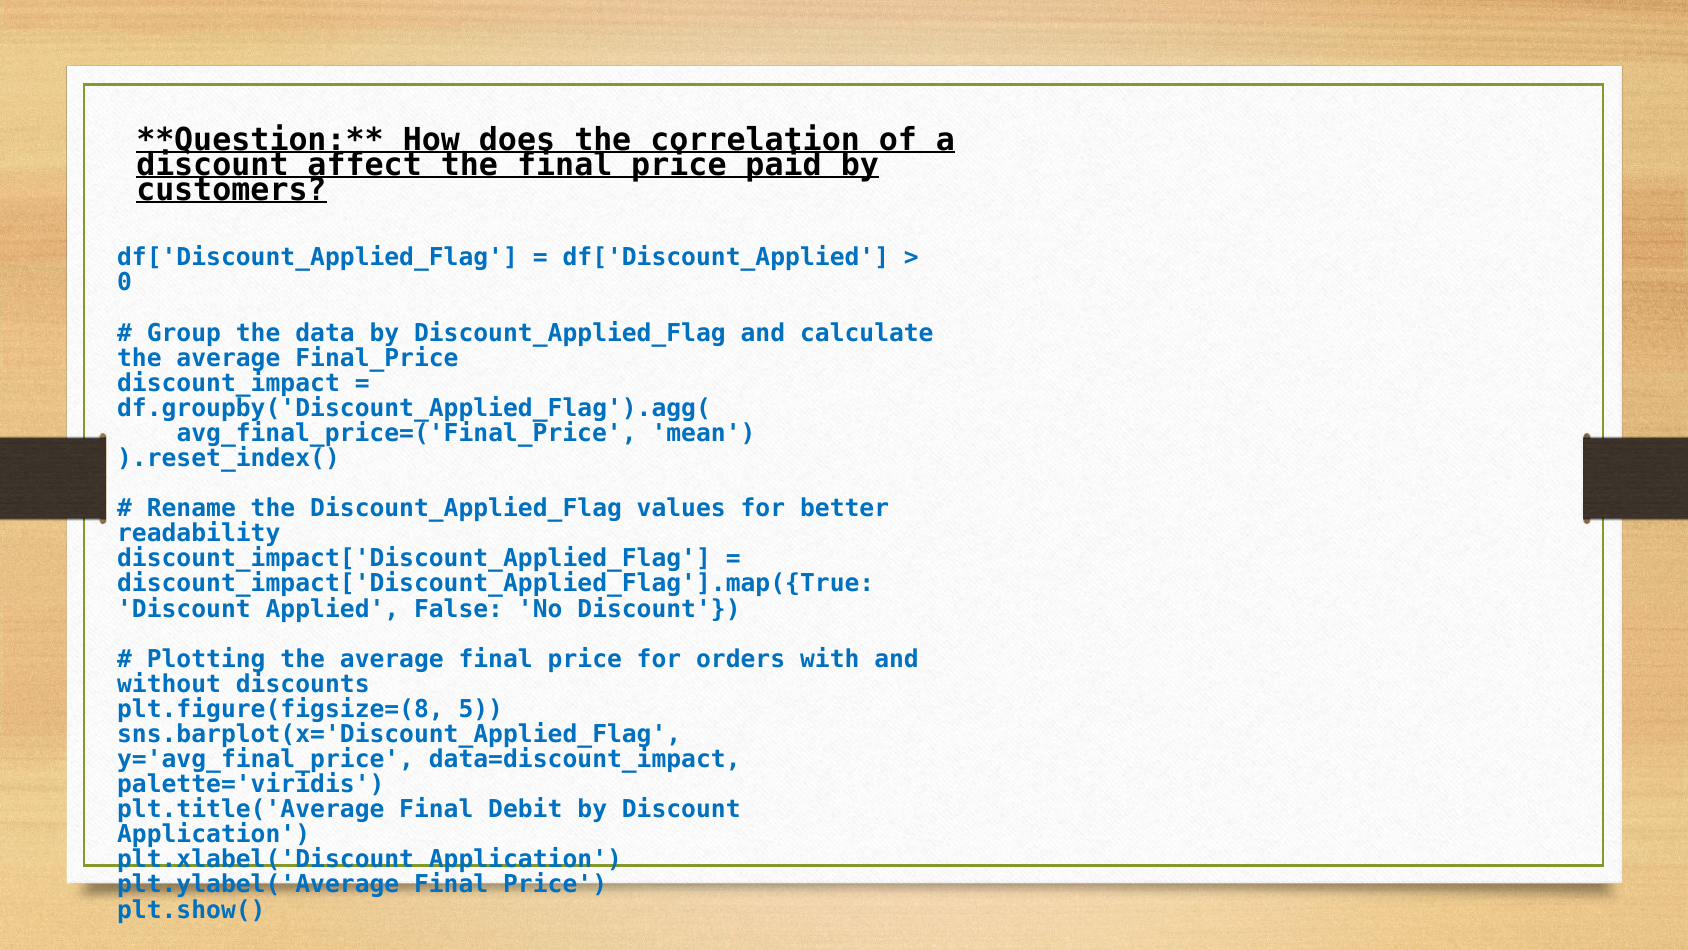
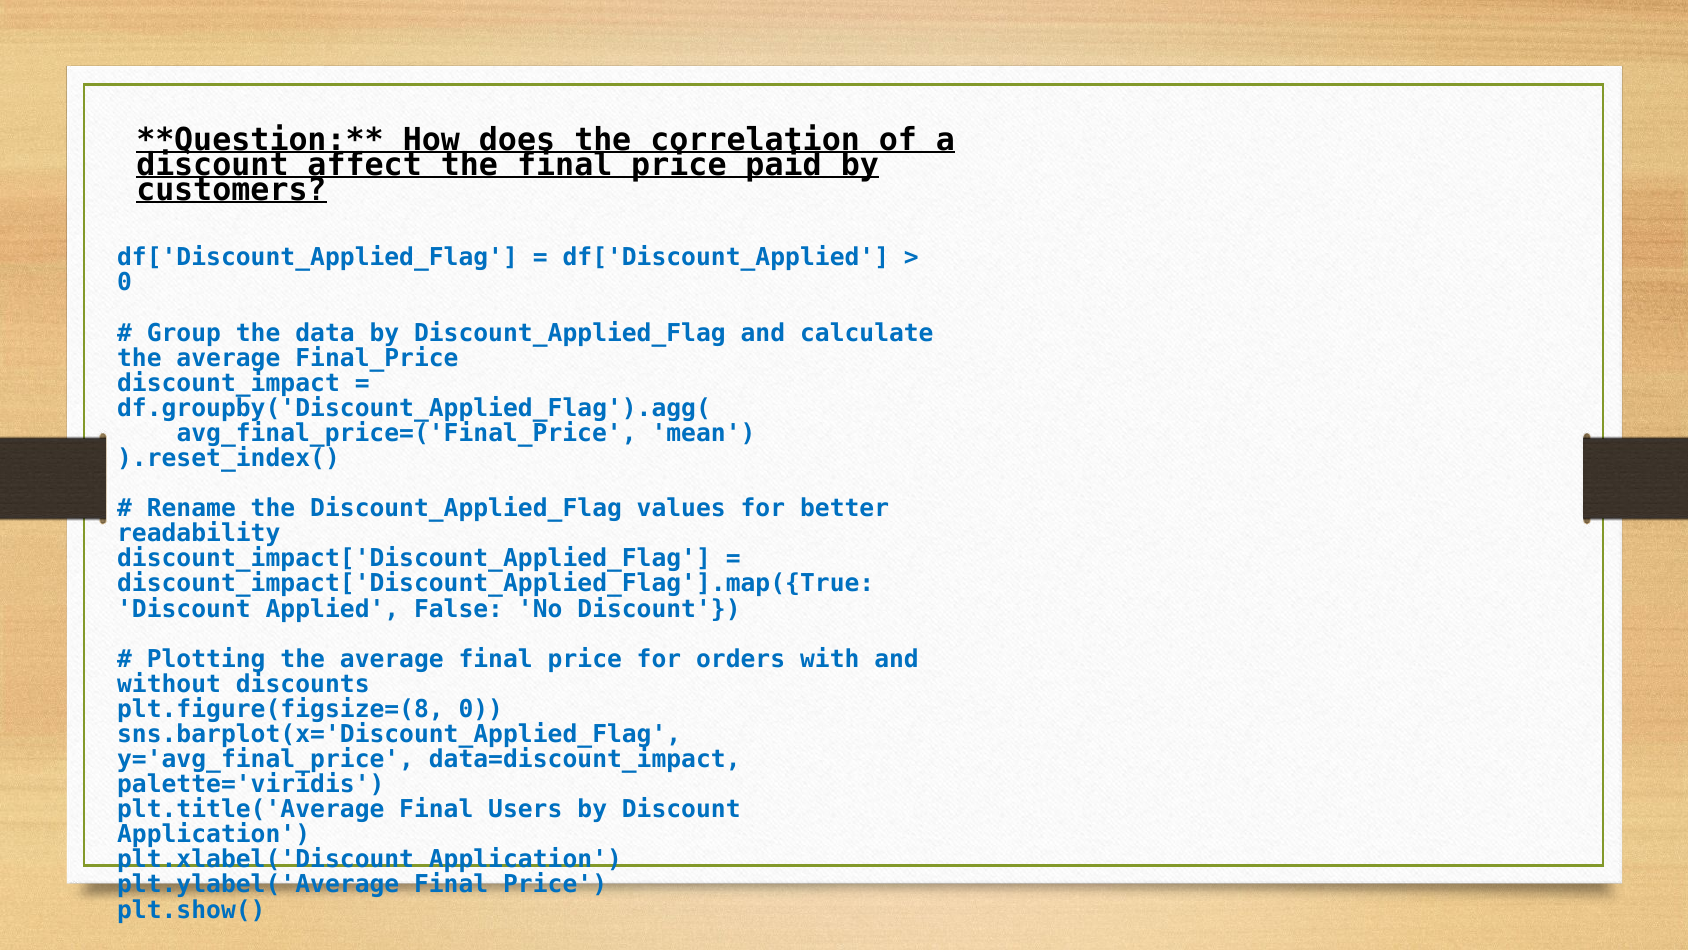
plt.figure(figsize=(8 5: 5 -> 0 (481, 709)
Debit: Debit -> Users (525, 809)
